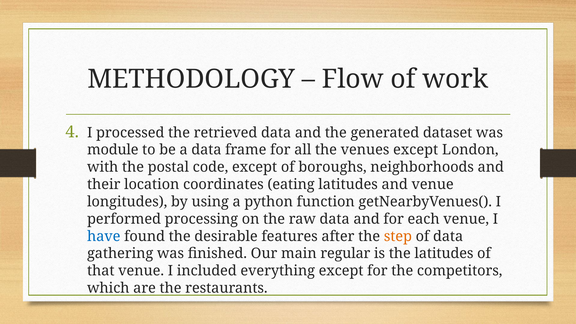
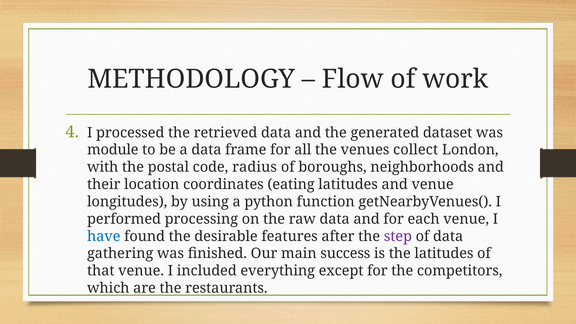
venues except: except -> collect (416, 150)
code except: except -> radius (255, 167)
step colour: orange -> purple (398, 236)
regular: regular -> success (345, 254)
